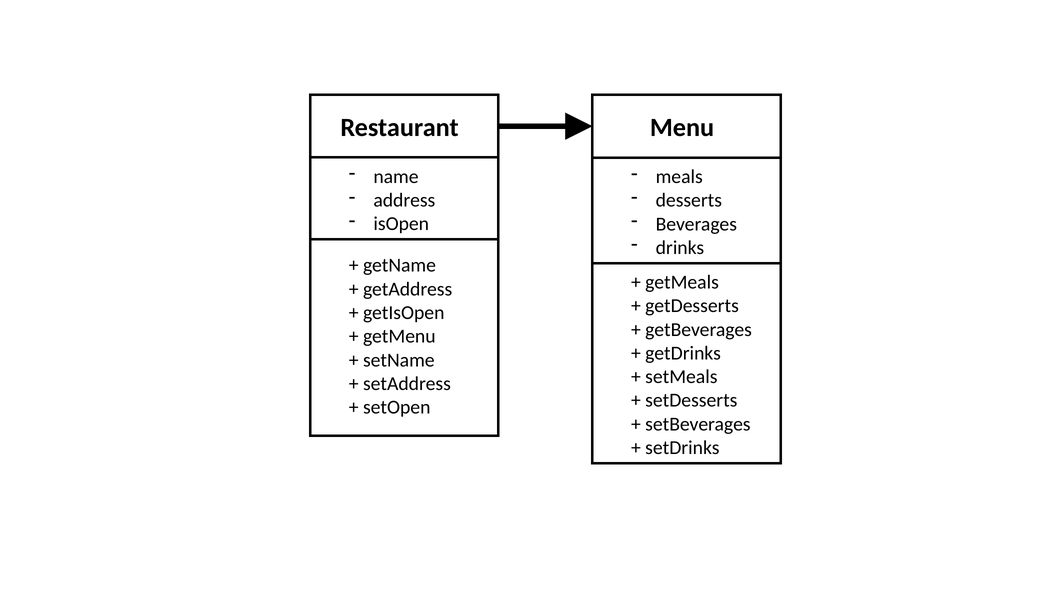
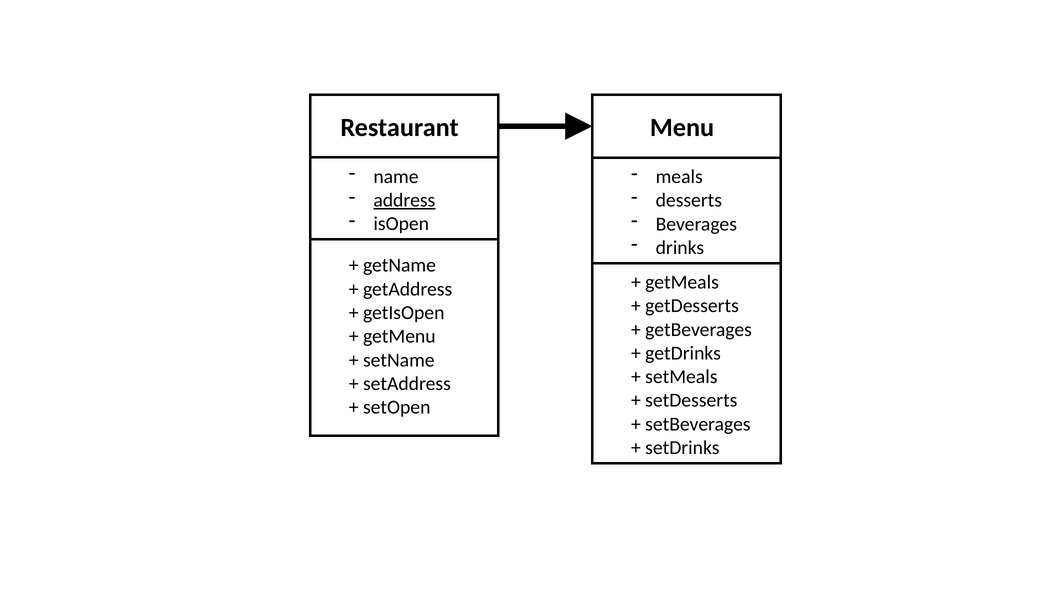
address underline: none -> present (404, 200)
